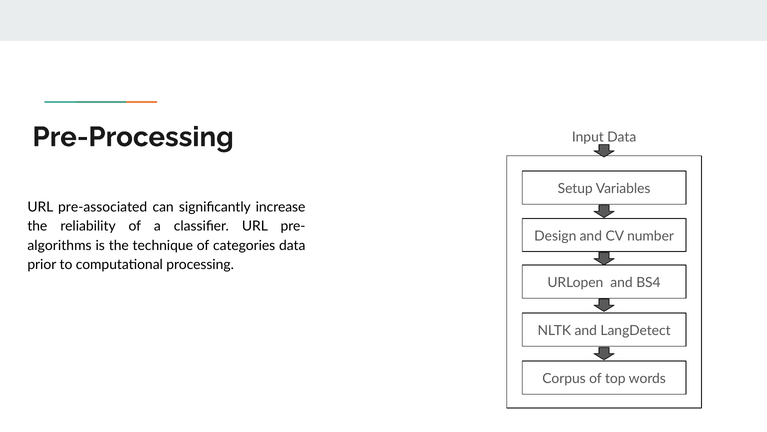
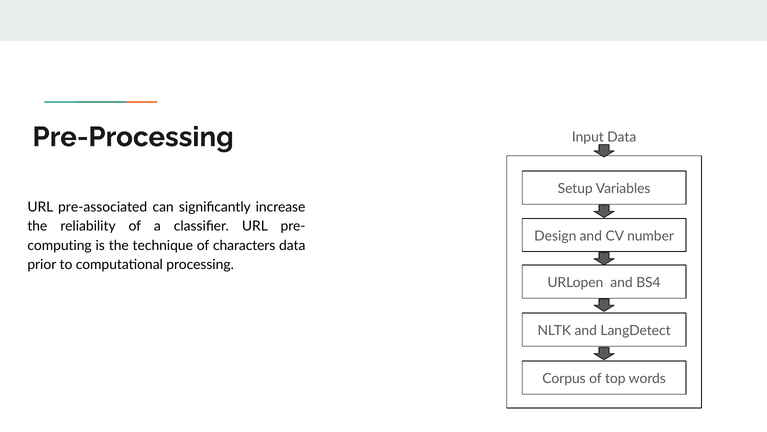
algorithms: algorithms -> computing (60, 245)
categories: categories -> characters (244, 245)
